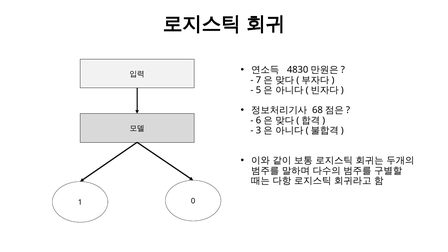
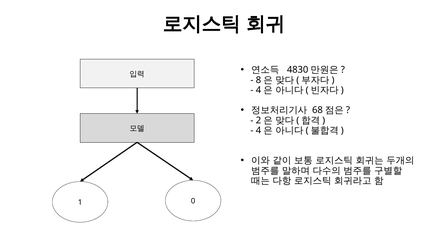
7: 7 -> 8 (258, 80)
5: 5 -> 4 (258, 90)
6: 6 -> 2 (258, 120)
3: 3 -> 4 (258, 130)
